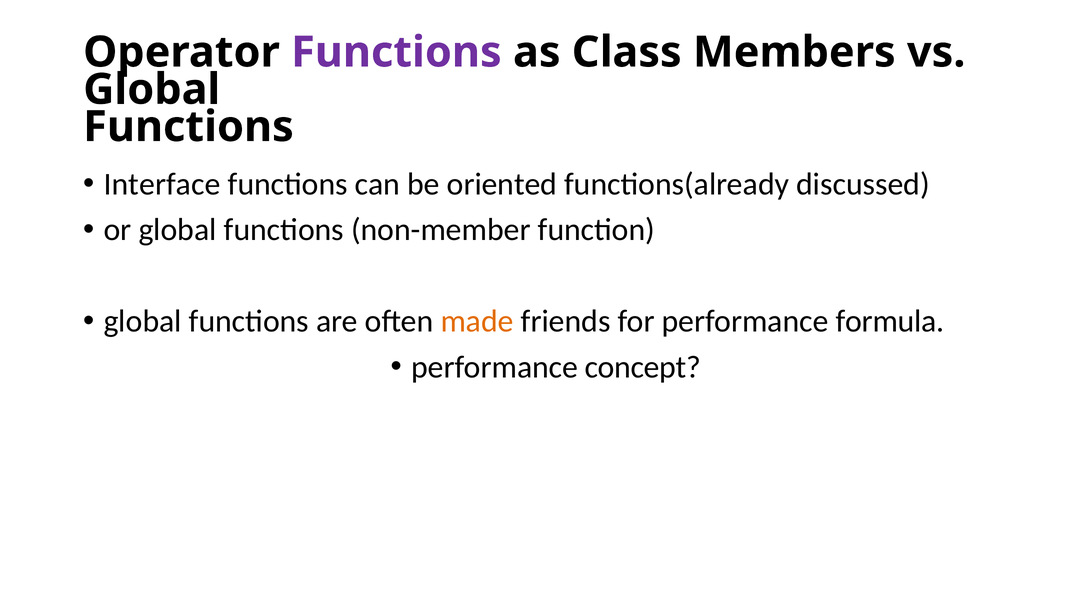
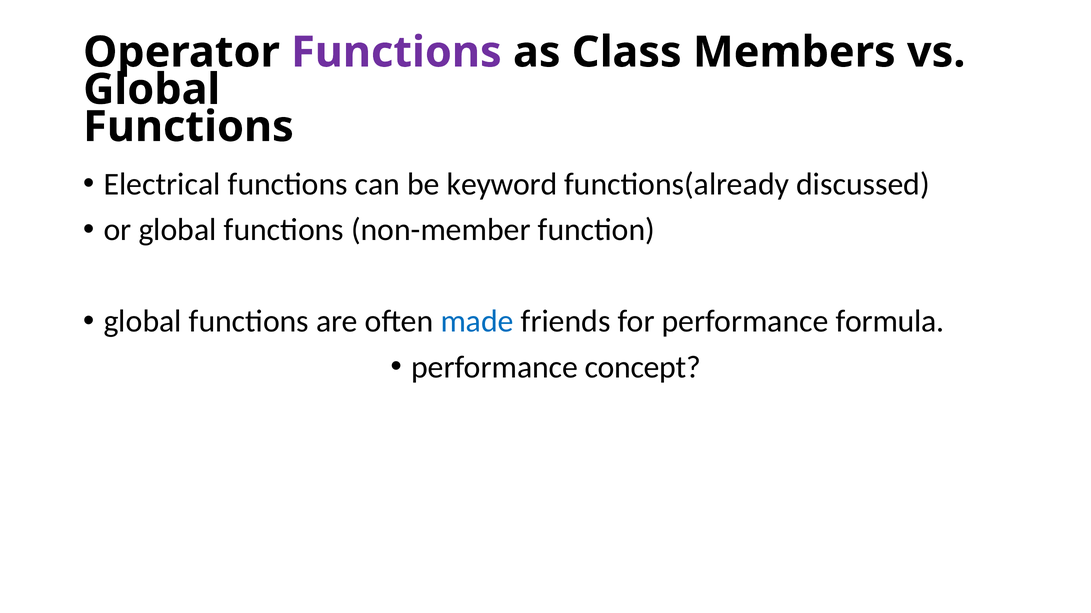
Interface: Interface -> Electrical (162, 184)
oriented: oriented -> keyword (502, 184)
made colour: orange -> blue (477, 322)
